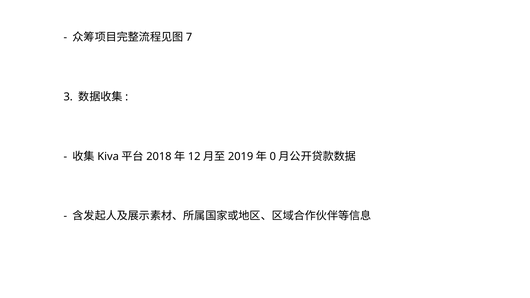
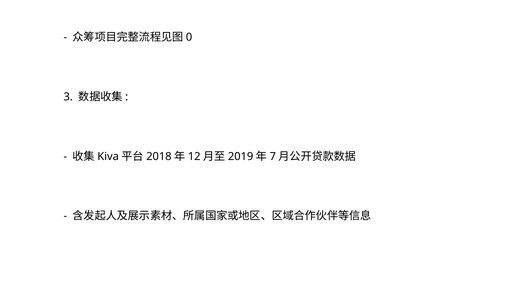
7: 7 -> 0 (189, 37)
0: 0 -> 7 (273, 156)
